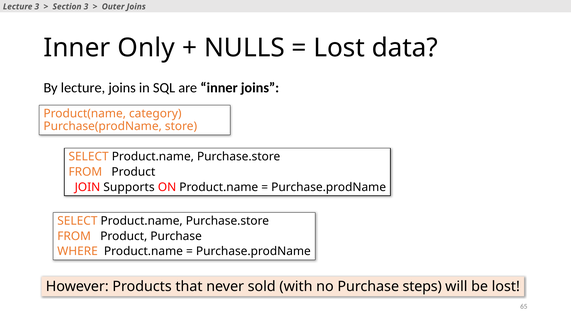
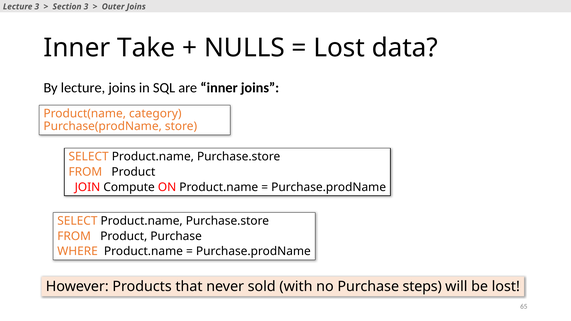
Only: Only -> Take (146, 48)
Supports: Supports -> Compute (129, 187)
